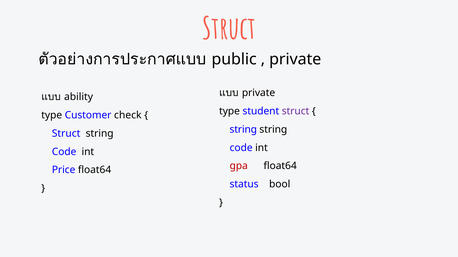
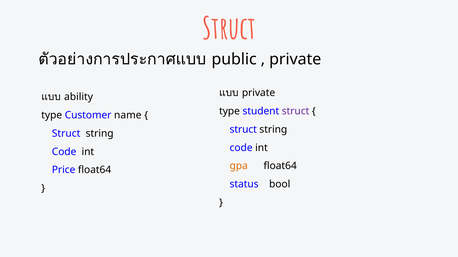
check: check -> name (128, 115)
string: string -> struct (243, 130)
gpa colour: red -> orange (239, 166)
